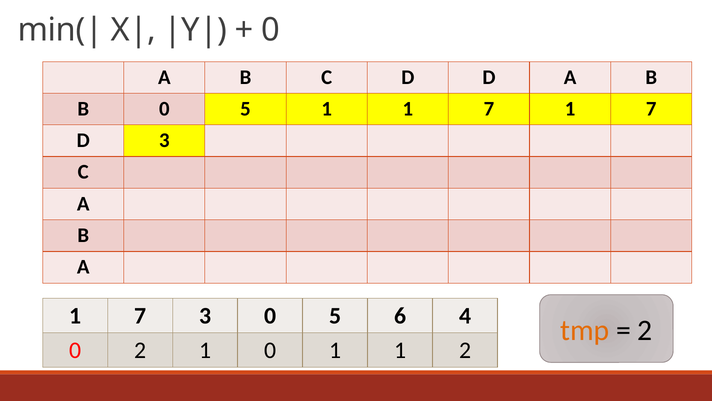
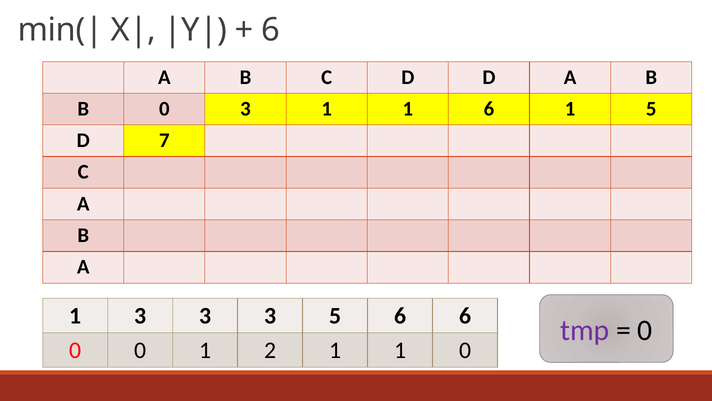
0: 0 -> 6 (270, 30)
B 0 5: 5 -> 3 (245, 109)
1 1 7: 7 -> 6 (489, 109)
7: 7 -> 5 (651, 109)
D 3: 3 -> 7 (164, 140)
7: 7 -> 3 (140, 315)
0: 0 -> 3 (270, 315)
6 4: 4 -> 6 (465, 315)
tmp colour: orange -> purple (585, 330)
2: 2 -> 0 (645, 330)
0 2: 2 -> 0 (140, 350)
1 0: 0 -> 2 (270, 350)
1 2: 2 -> 0 (465, 350)
